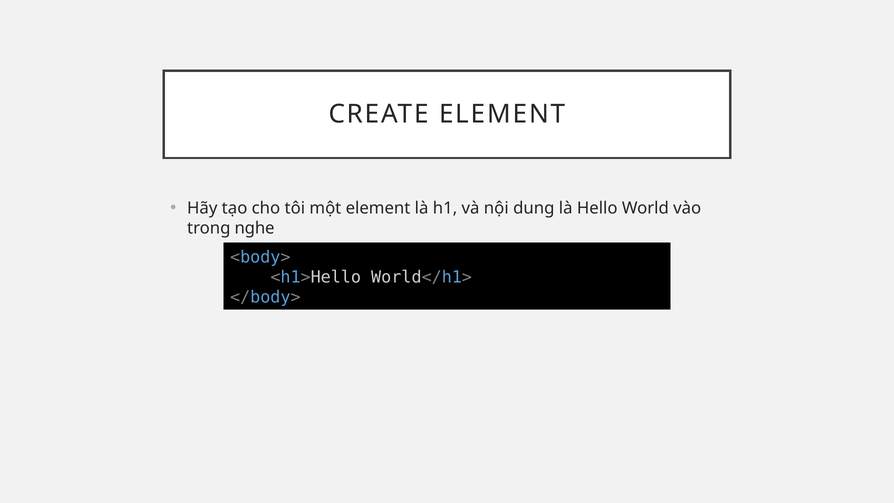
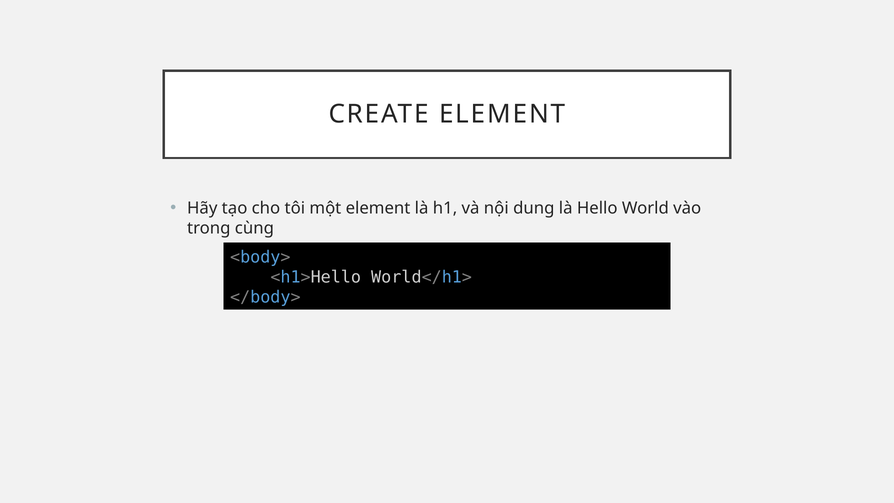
nghe: nghe -> cùng (254, 228)
